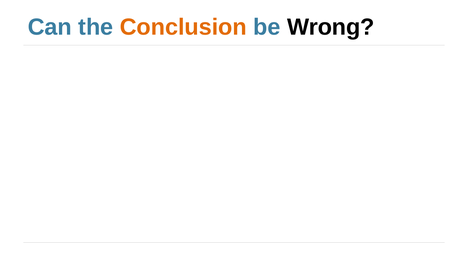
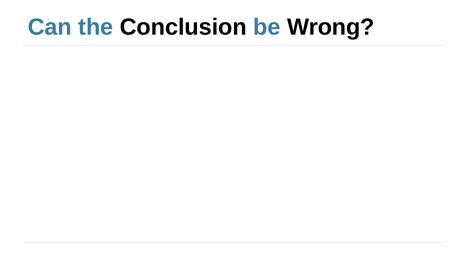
Conclusion colour: orange -> black (183, 27)
